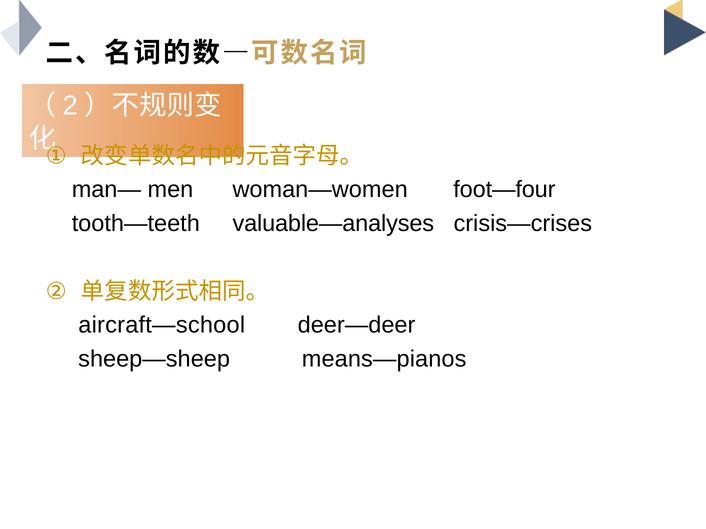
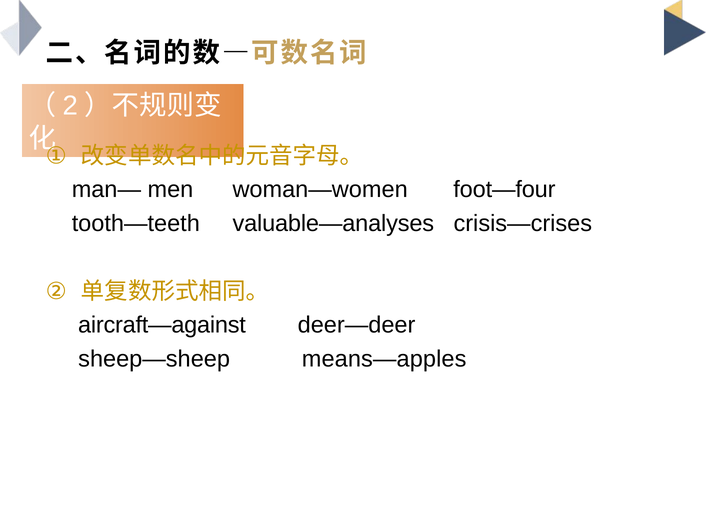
aircraft—school: aircraft—school -> aircraft—against (162, 325)
means—pianos: means—pianos -> means—apples (384, 359)
